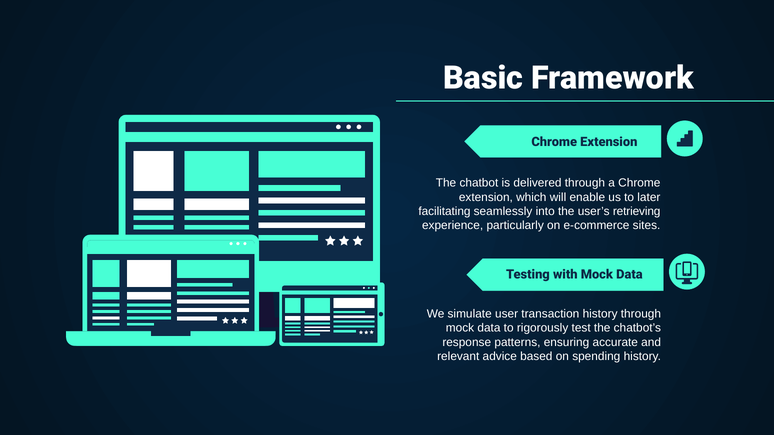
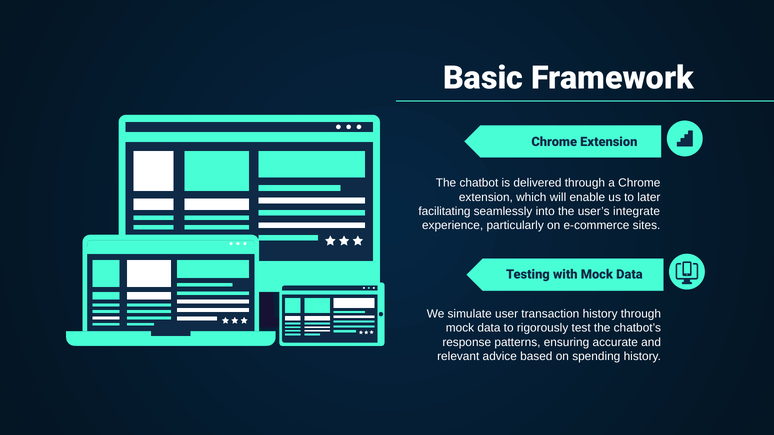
retrieving: retrieving -> integrate (637, 212)
